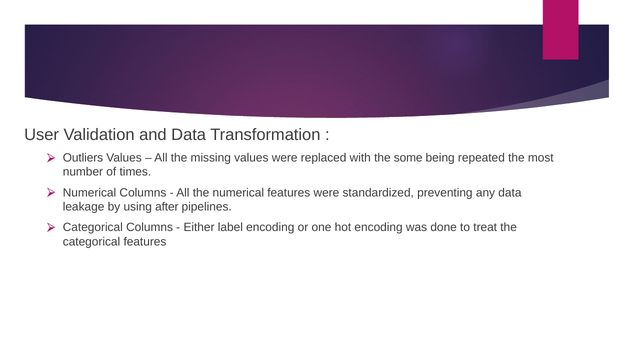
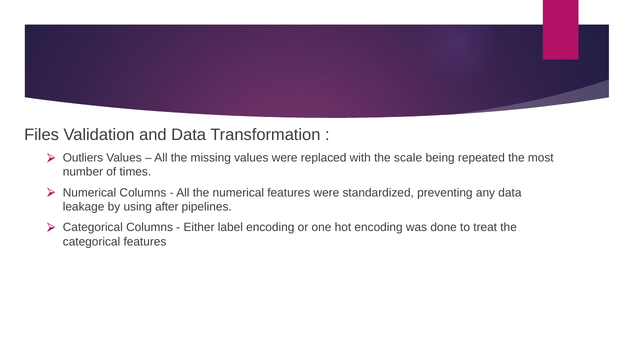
User: User -> Files (42, 135)
some: some -> scale (408, 158)
